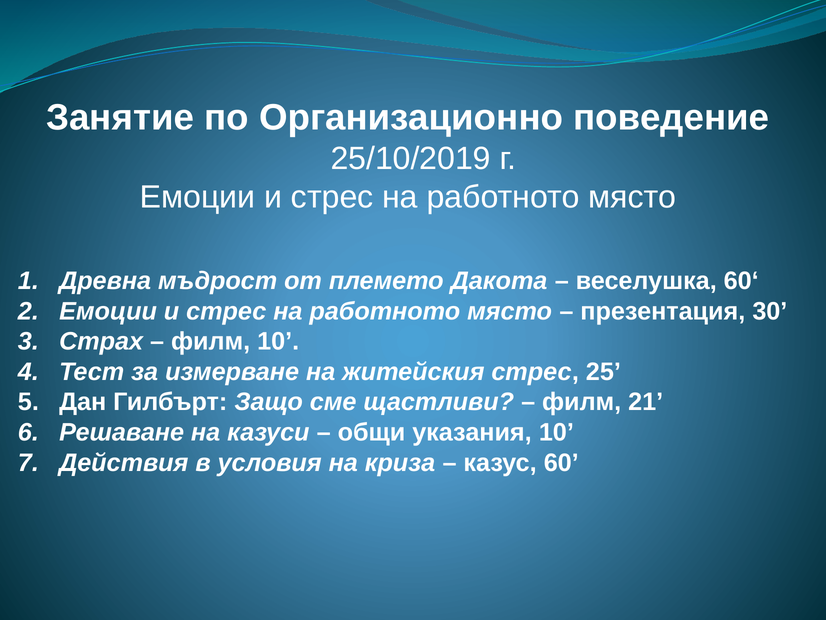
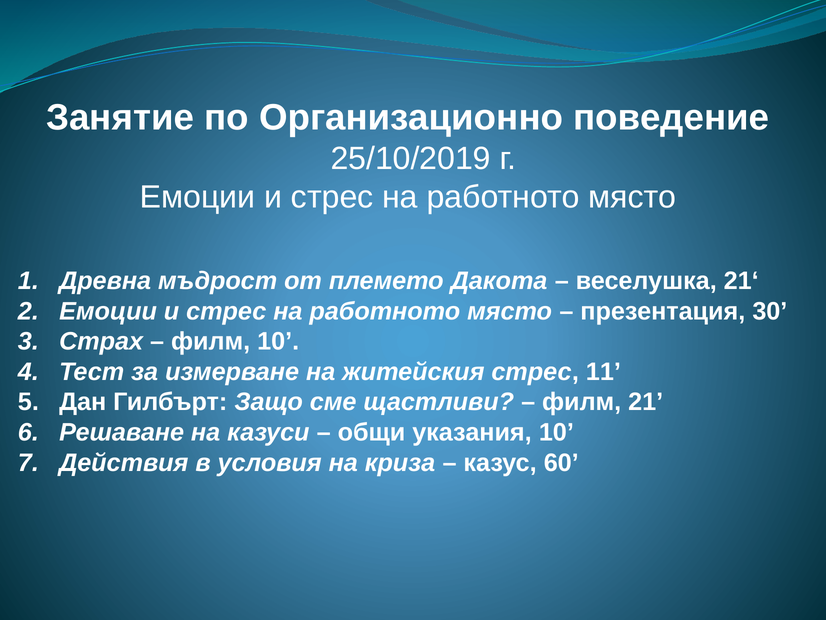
60‘: 60‘ -> 21‘ (741, 281)
25: 25 -> 11 (603, 372)
